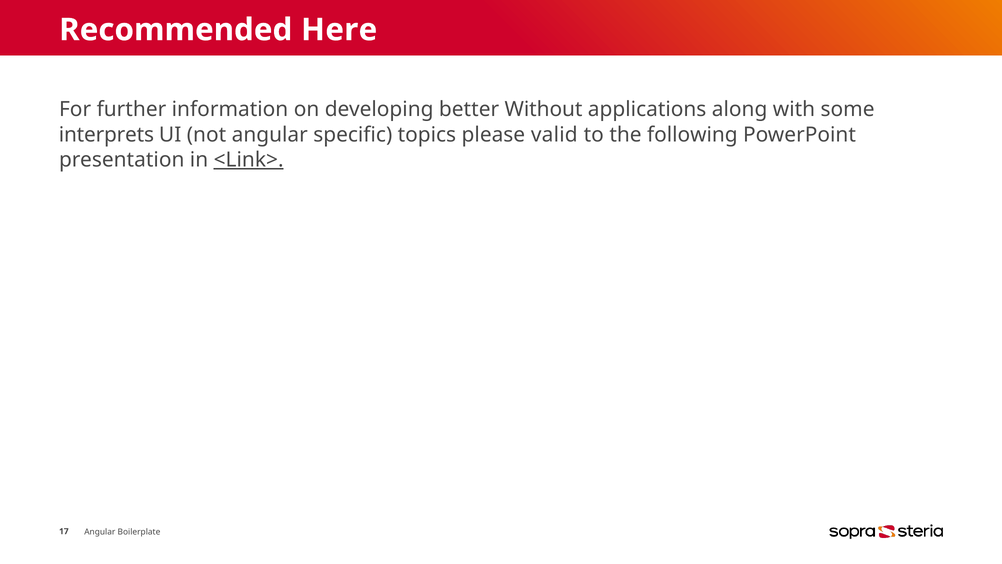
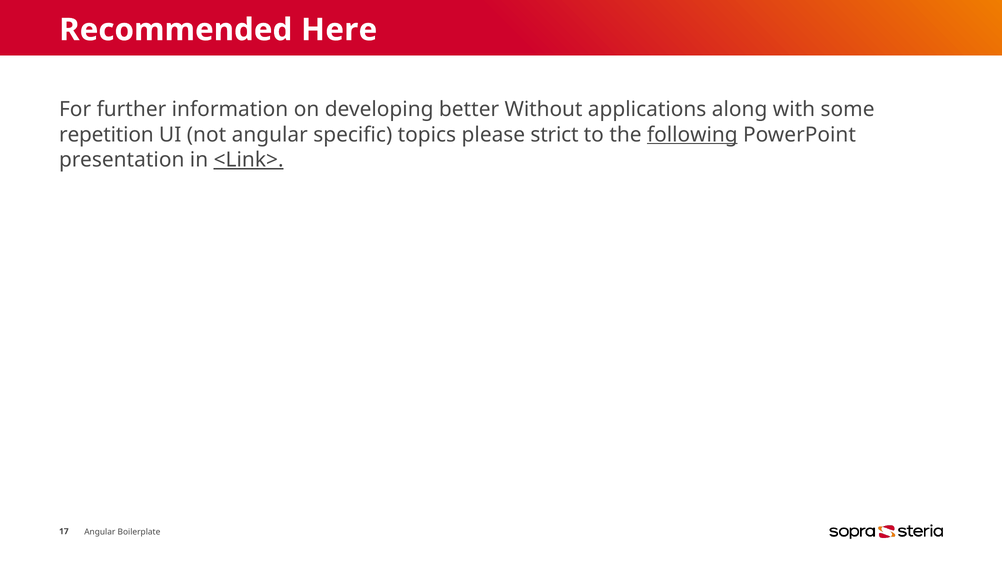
interprets: interprets -> repetition (106, 135)
valid: valid -> strict (555, 135)
following underline: none -> present (692, 135)
